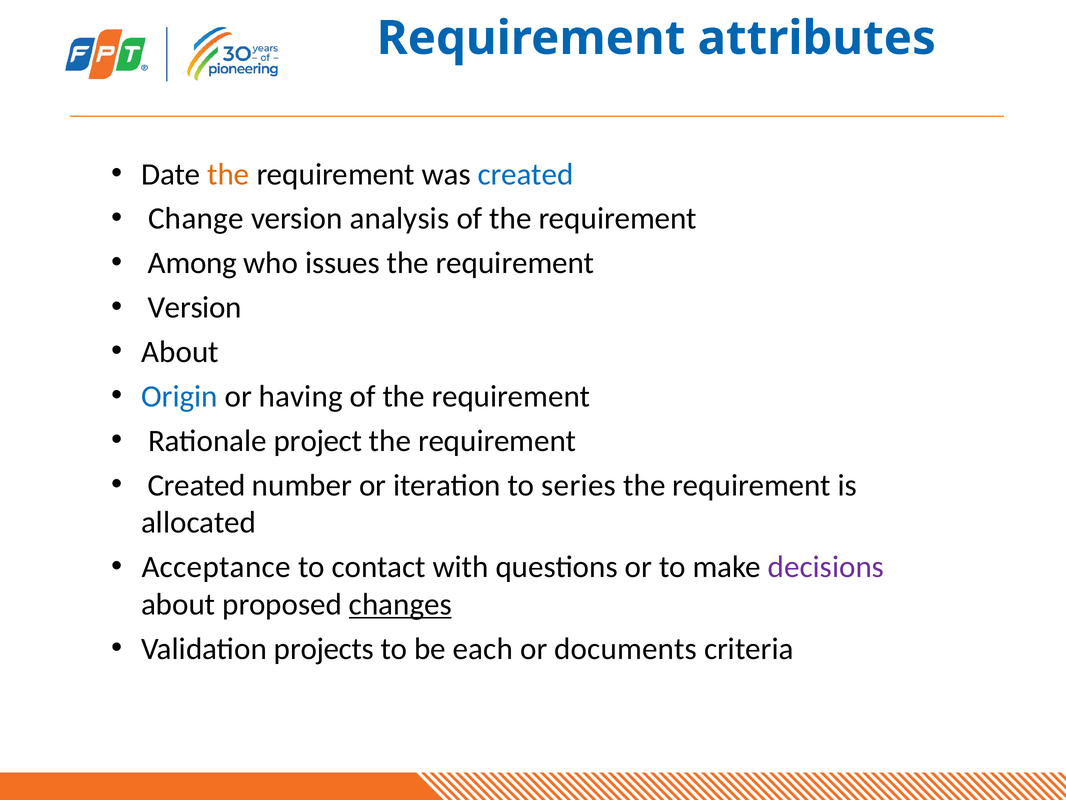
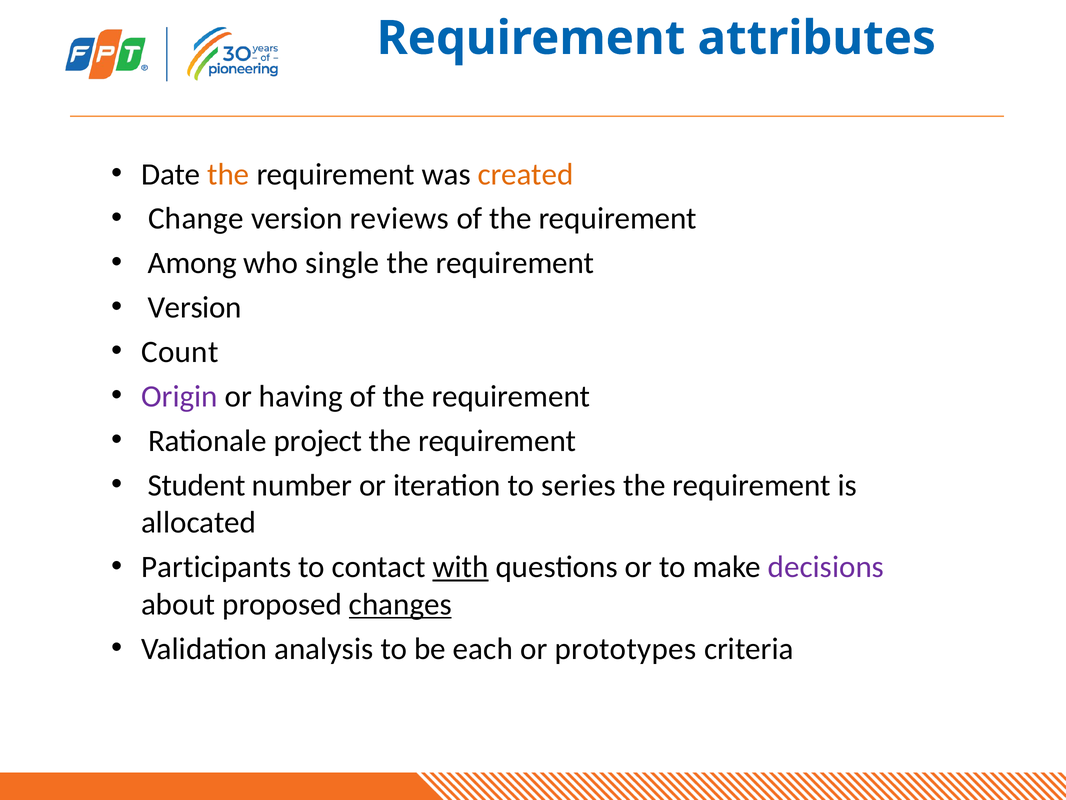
created colour: blue -> orange (526, 174)
analysis: analysis -> reviews (399, 219)
issues: issues -> single (342, 263)
About: About -> Count (180, 352)
Origin colour: blue -> purple (179, 396)
Created: Created -> Student (197, 485)
Acceptance: Acceptance -> Participants (216, 567)
with underline: none -> present (461, 567)
projects: projects -> analysis (324, 648)
documents: documents -> prototypes (626, 648)
